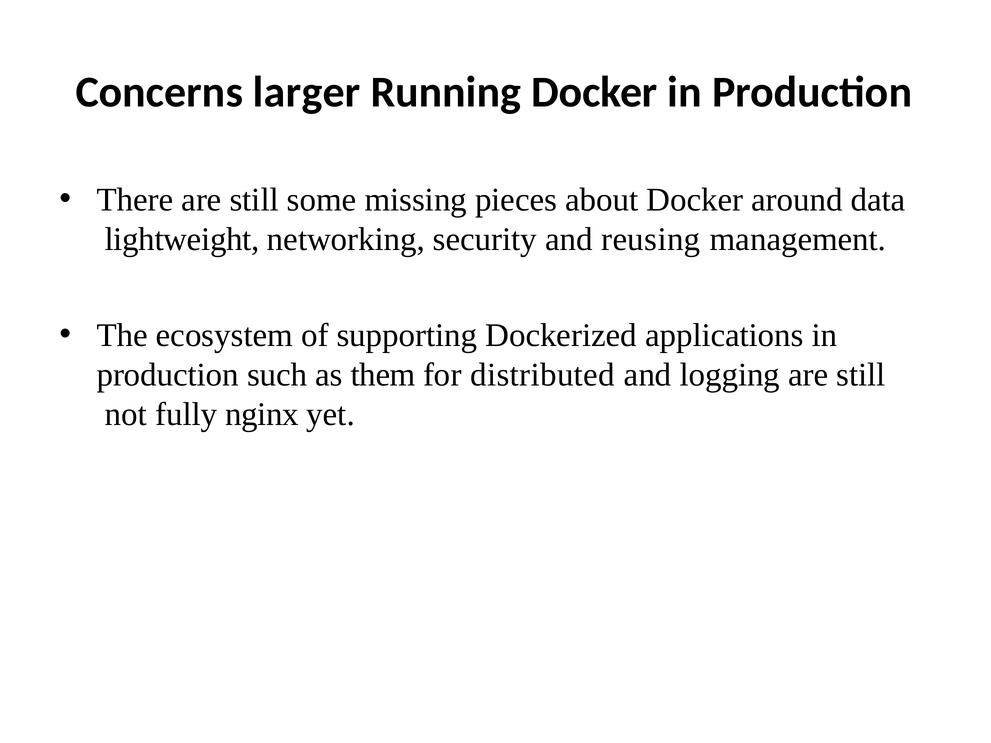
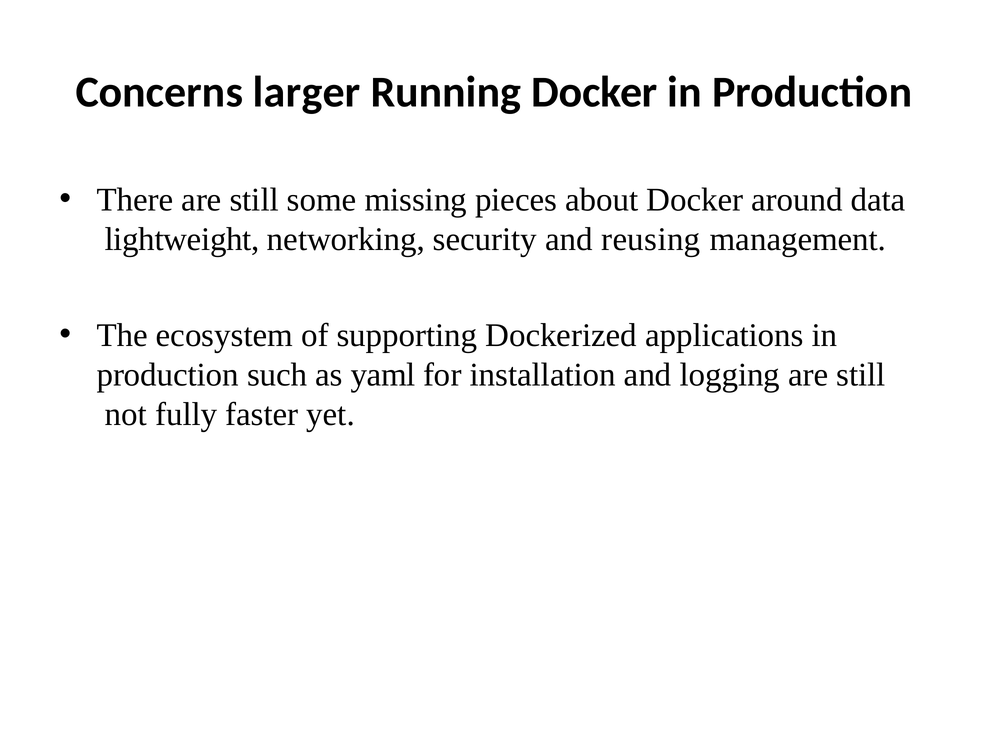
them: them -> yaml (383, 375)
distributed: distributed -> installation (543, 375)
nginx: nginx -> faster (262, 415)
